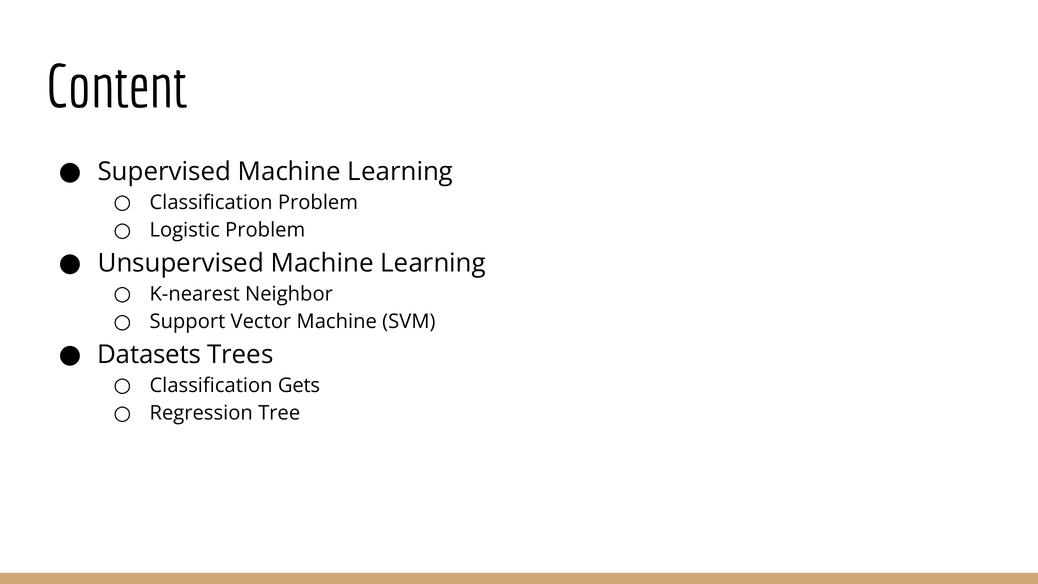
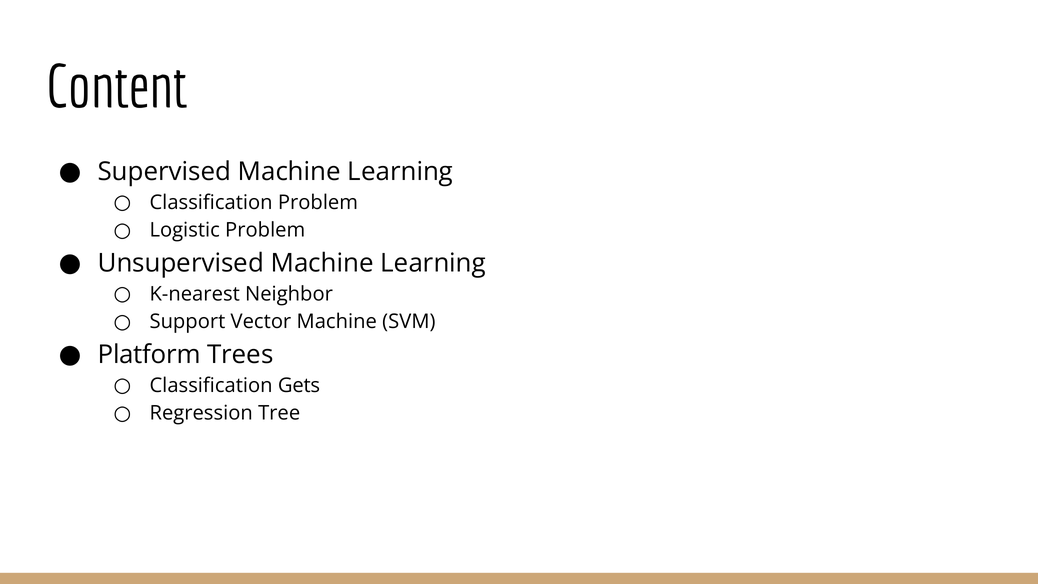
Datasets: Datasets -> Platform (149, 354)
